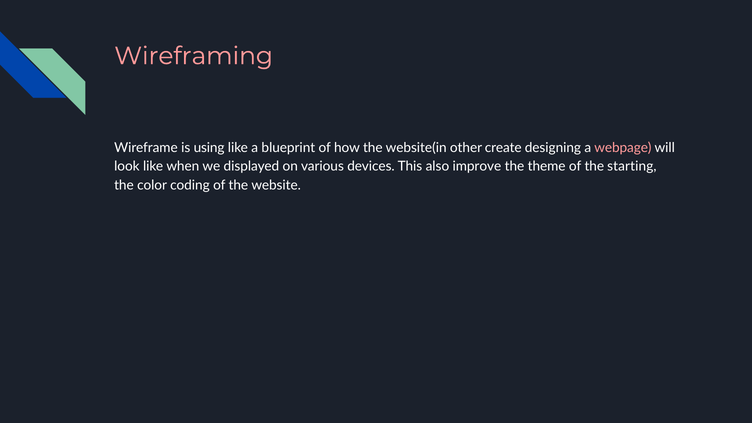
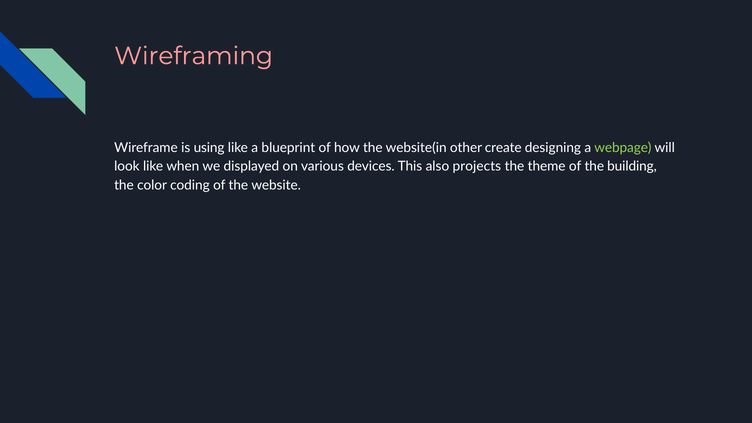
webpage colour: pink -> light green (623, 148)
improve: improve -> projects (477, 166)
starting: starting -> building (632, 166)
